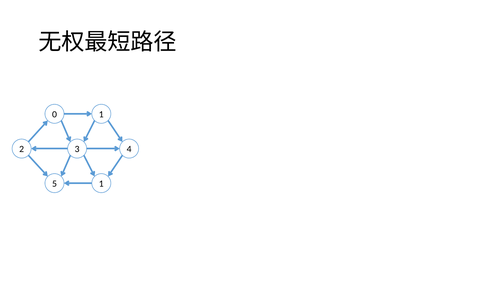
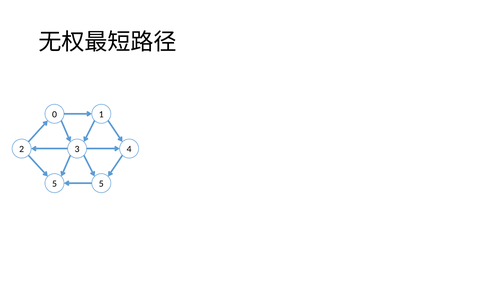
5 1: 1 -> 5 (101, 184)
